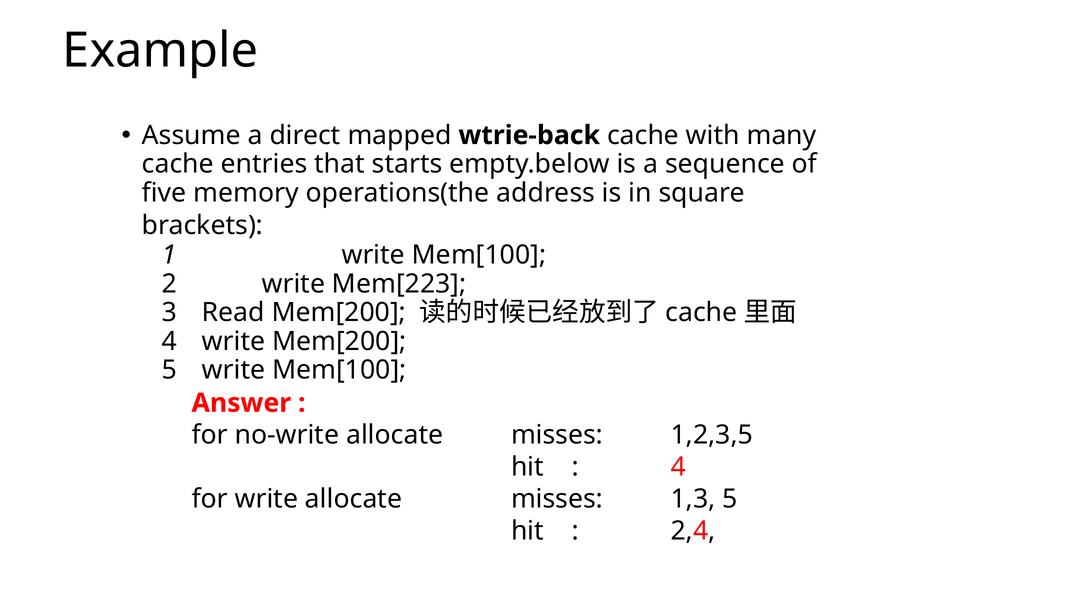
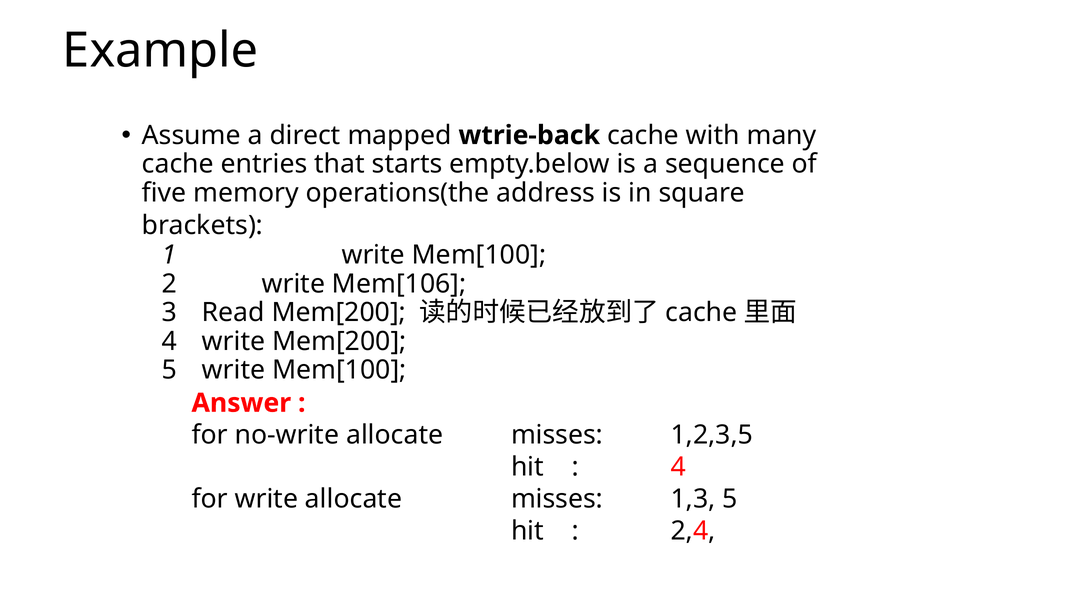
Mem[223: Mem[223 -> Mem[106 (399, 284)
